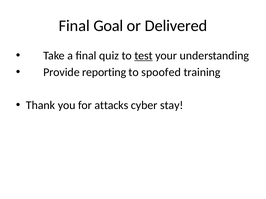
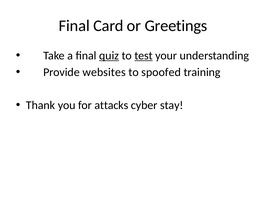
Goal: Goal -> Card (108, 26)
Delivered: Delivered -> Greetings (176, 26)
quiz underline: none -> present (109, 56)
reporting: reporting -> websites (104, 72)
